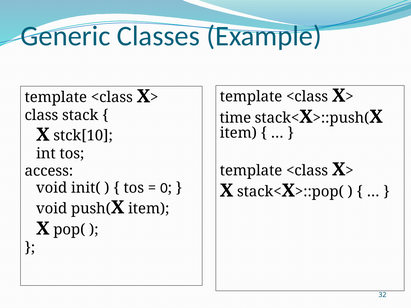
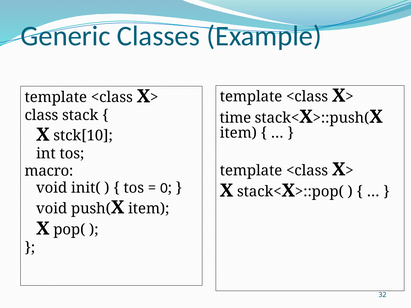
access: access -> macro (49, 171)
